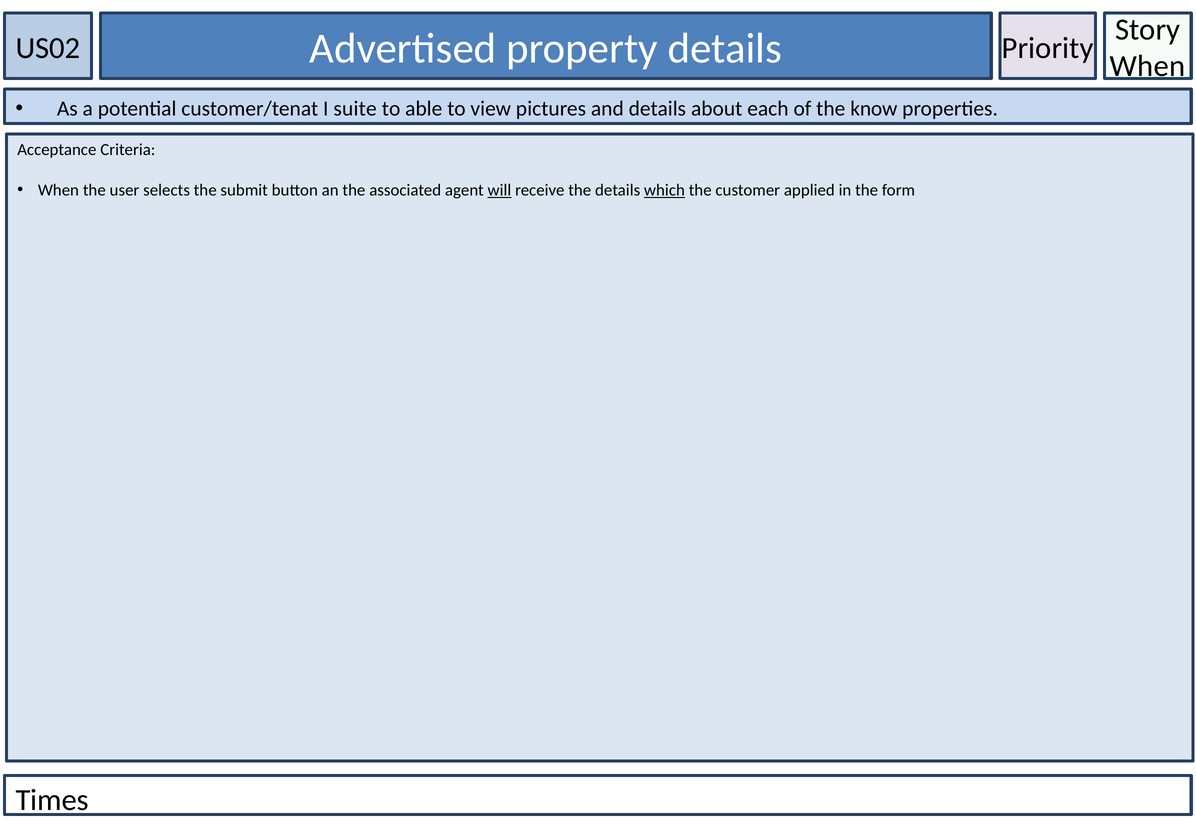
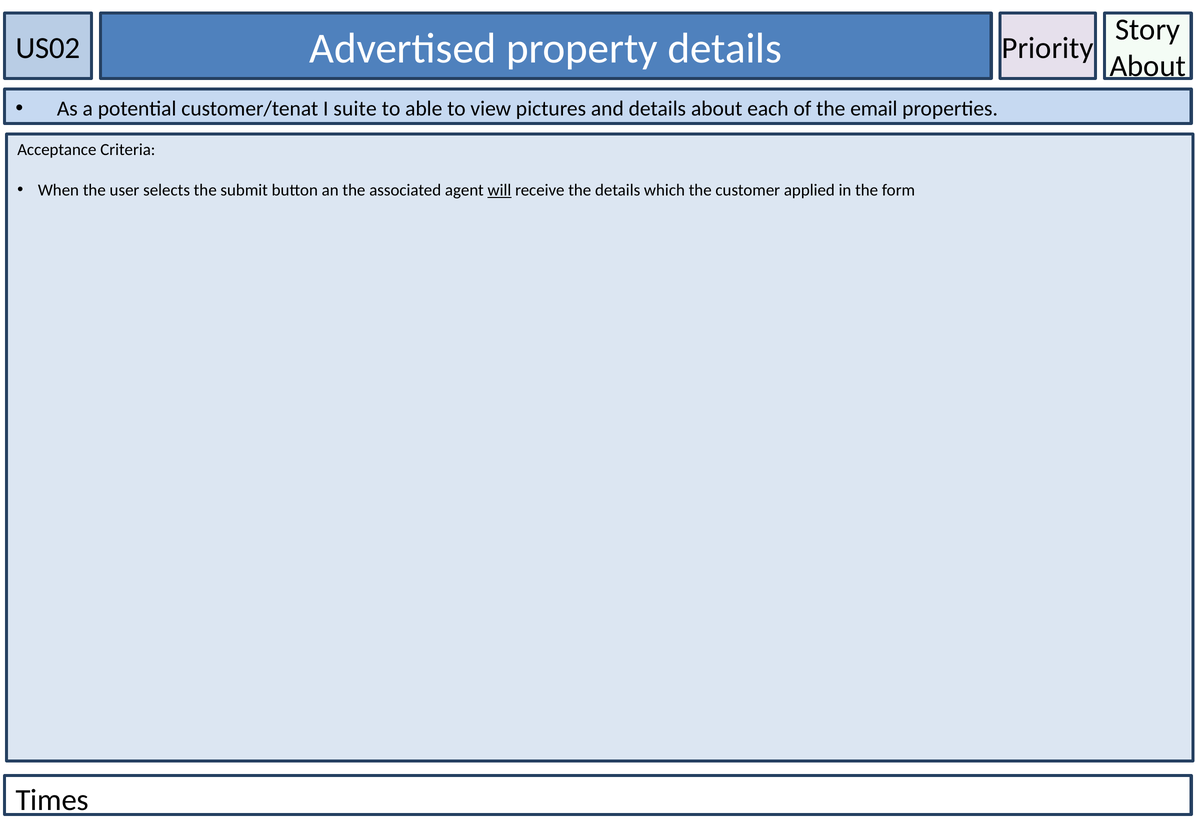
When: When -> About (1148, 66)
know: know -> email (874, 109)
which underline: present -> none (664, 190)
